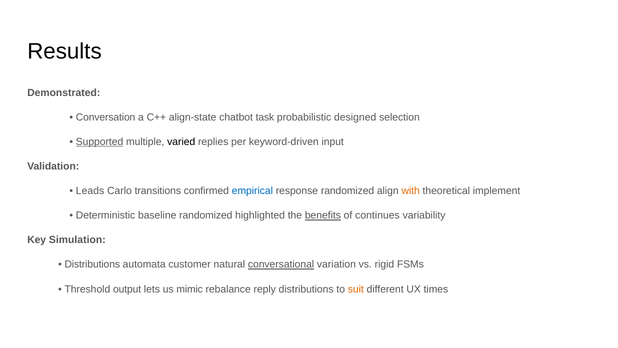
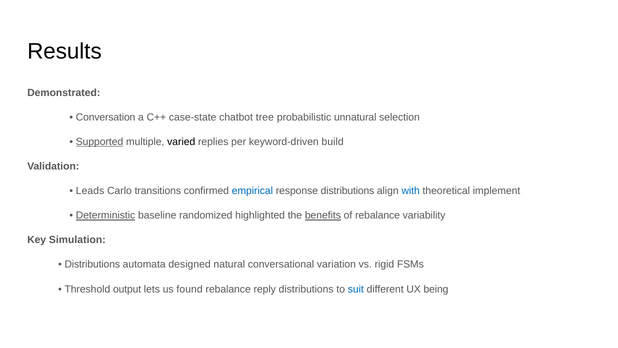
align-state: align-state -> case-state (193, 117)
task: task -> tree (265, 117)
designed: designed -> unnatural (355, 117)
input: input -> build (333, 142)
response randomized: randomized -> distributions (348, 191)
with colour: orange -> blue (411, 191)
Deterministic underline: none -> present (106, 215)
of continues: continues -> rebalance (378, 215)
customer: customer -> designed (190, 264)
conversational underline: present -> none (281, 264)
mimic: mimic -> found (190, 289)
suit colour: orange -> blue (356, 289)
times: times -> being (436, 289)
